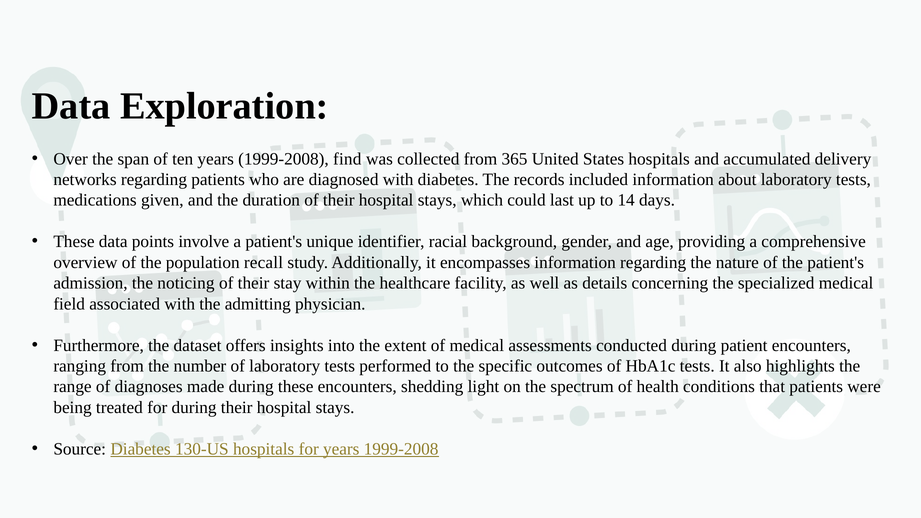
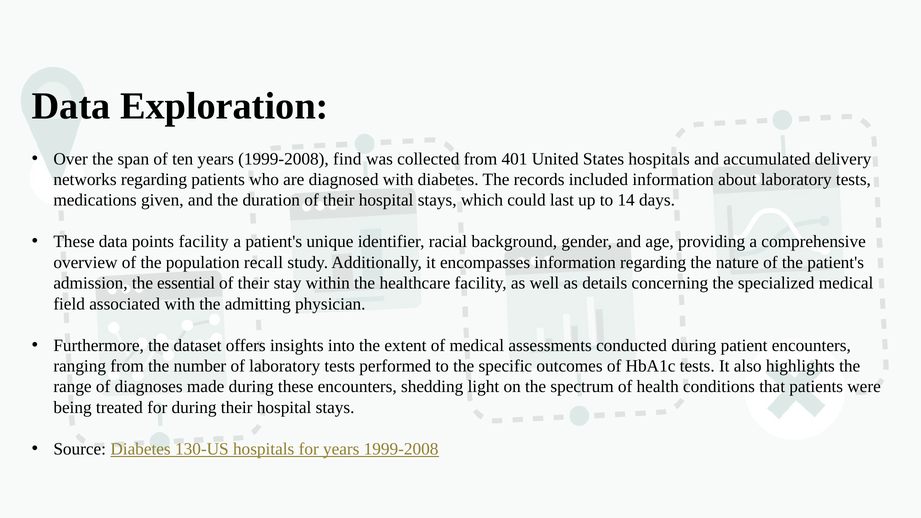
365: 365 -> 401 (514, 159)
points involve: involve -> facility (204, 242)
noticing: noticing -> essential (186, 283)
